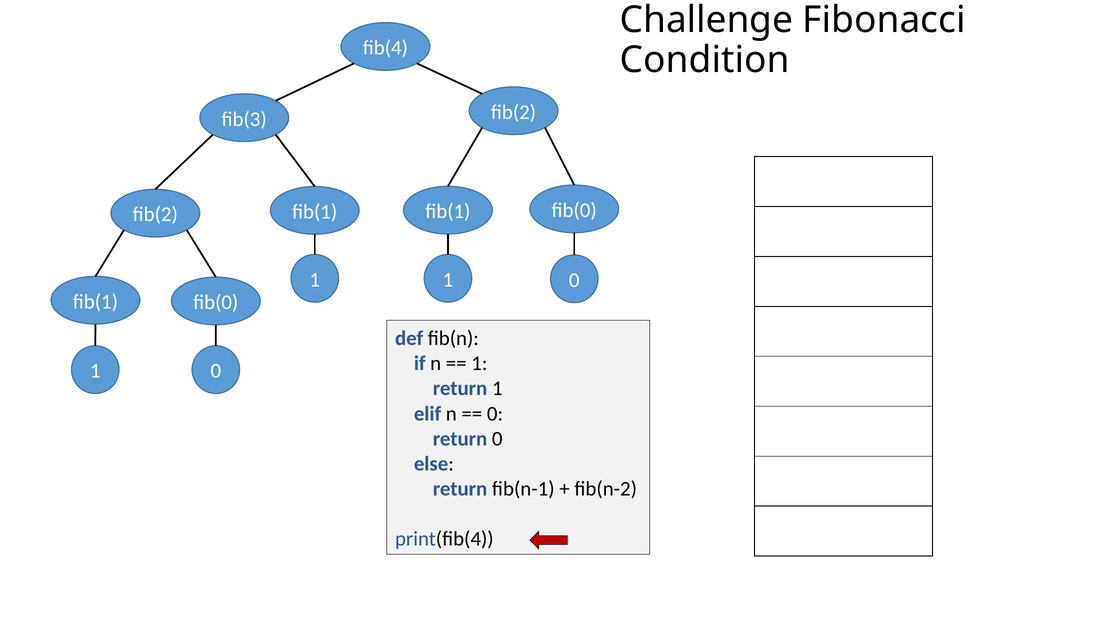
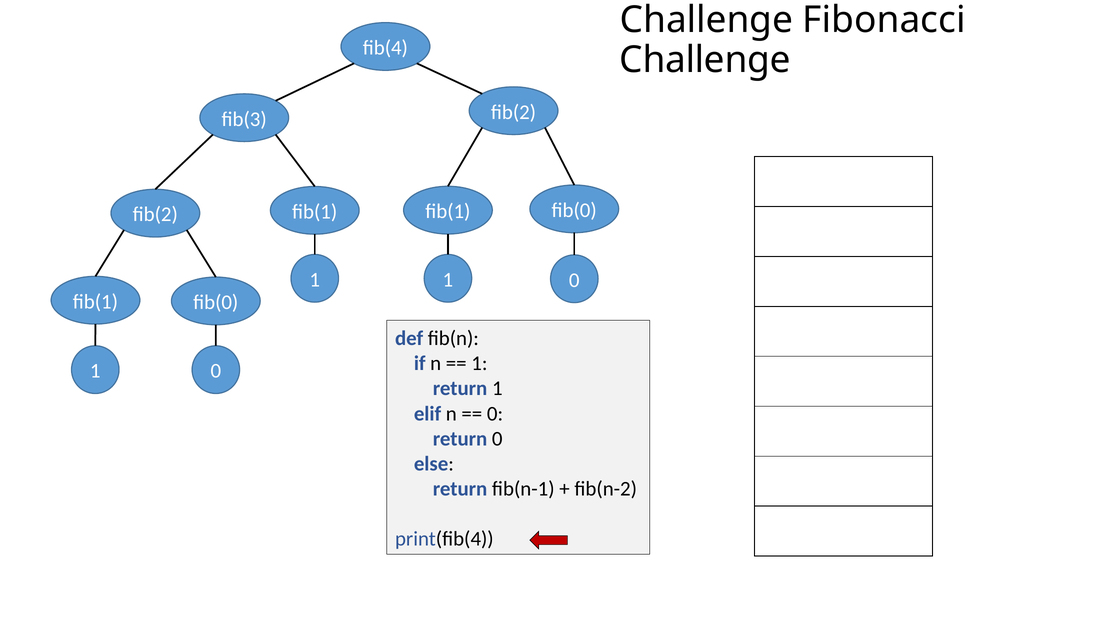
Condition: Condition -> Challenge (705, 60)
